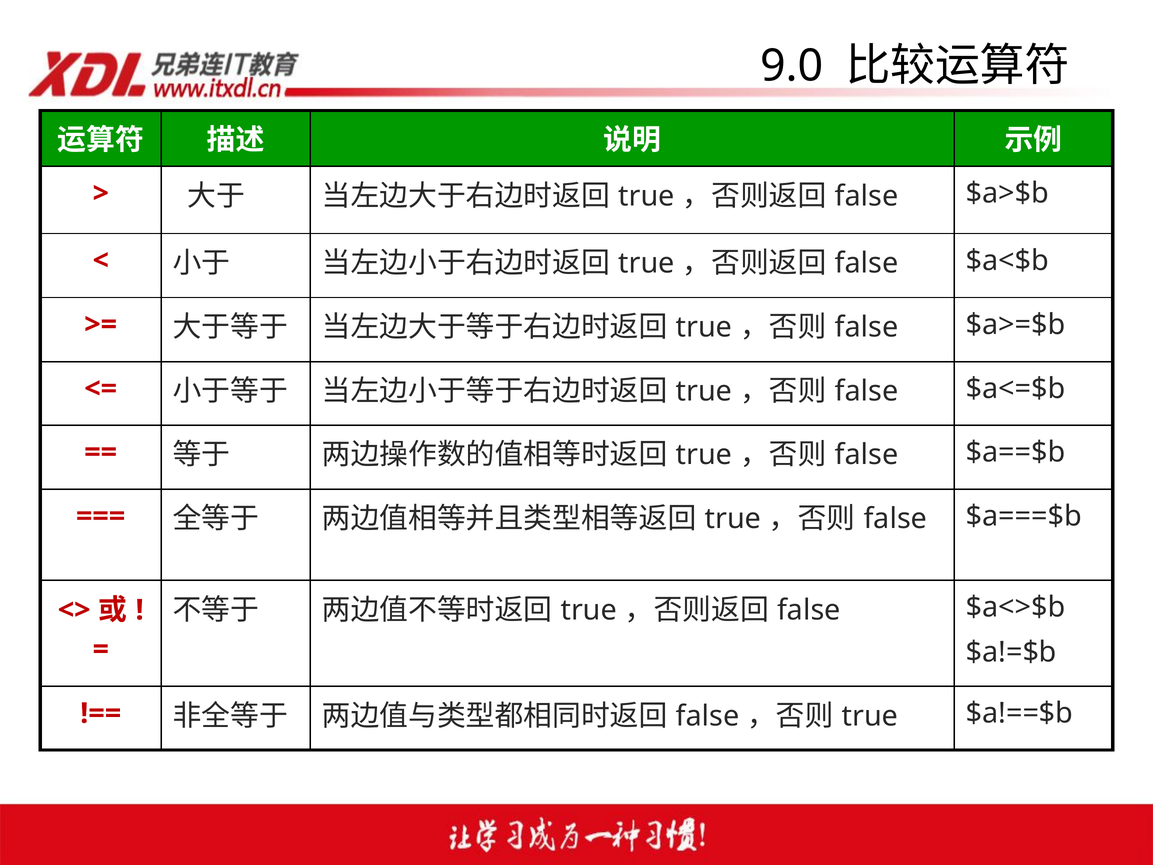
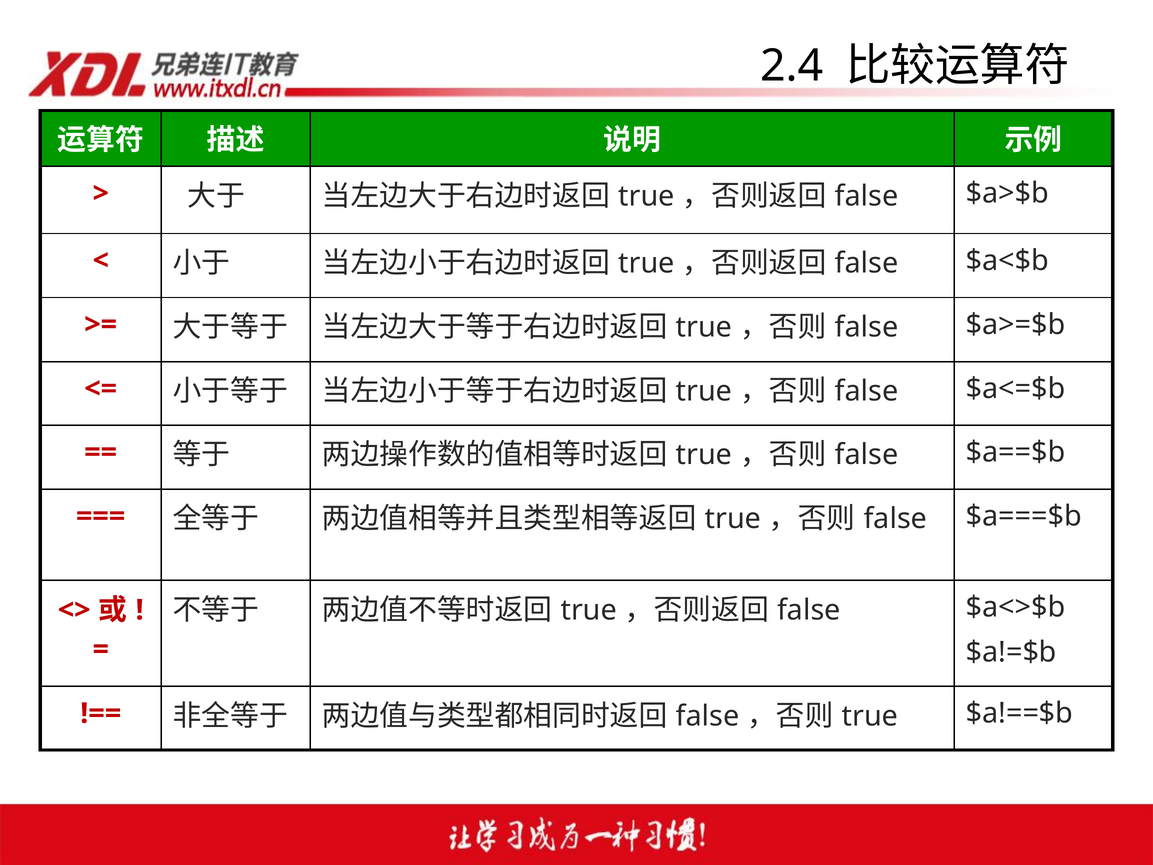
9.0: 9.0 -> 2.4 (792, 66)
